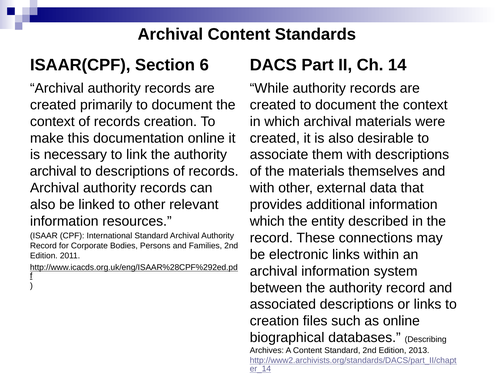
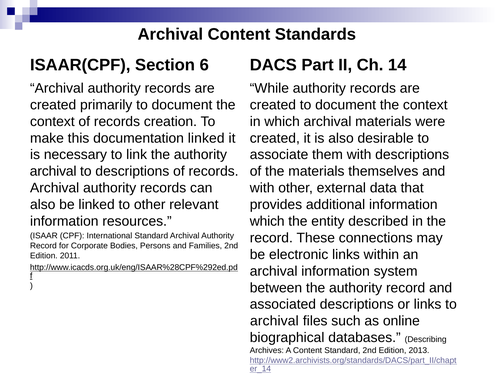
documentation online: online -> linked (206, 138)
creation: creation -> archival (274, 321)
